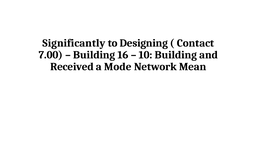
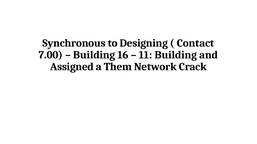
Significantly: Significantly -> Synchronous (74, 43)
10: 10 -> 11 (145, 55)
Received: Received -> Assigned (72, 67)
Mode: Mode -> Them (118, 67)
Mean: Mean -> Crack (193, 67)
